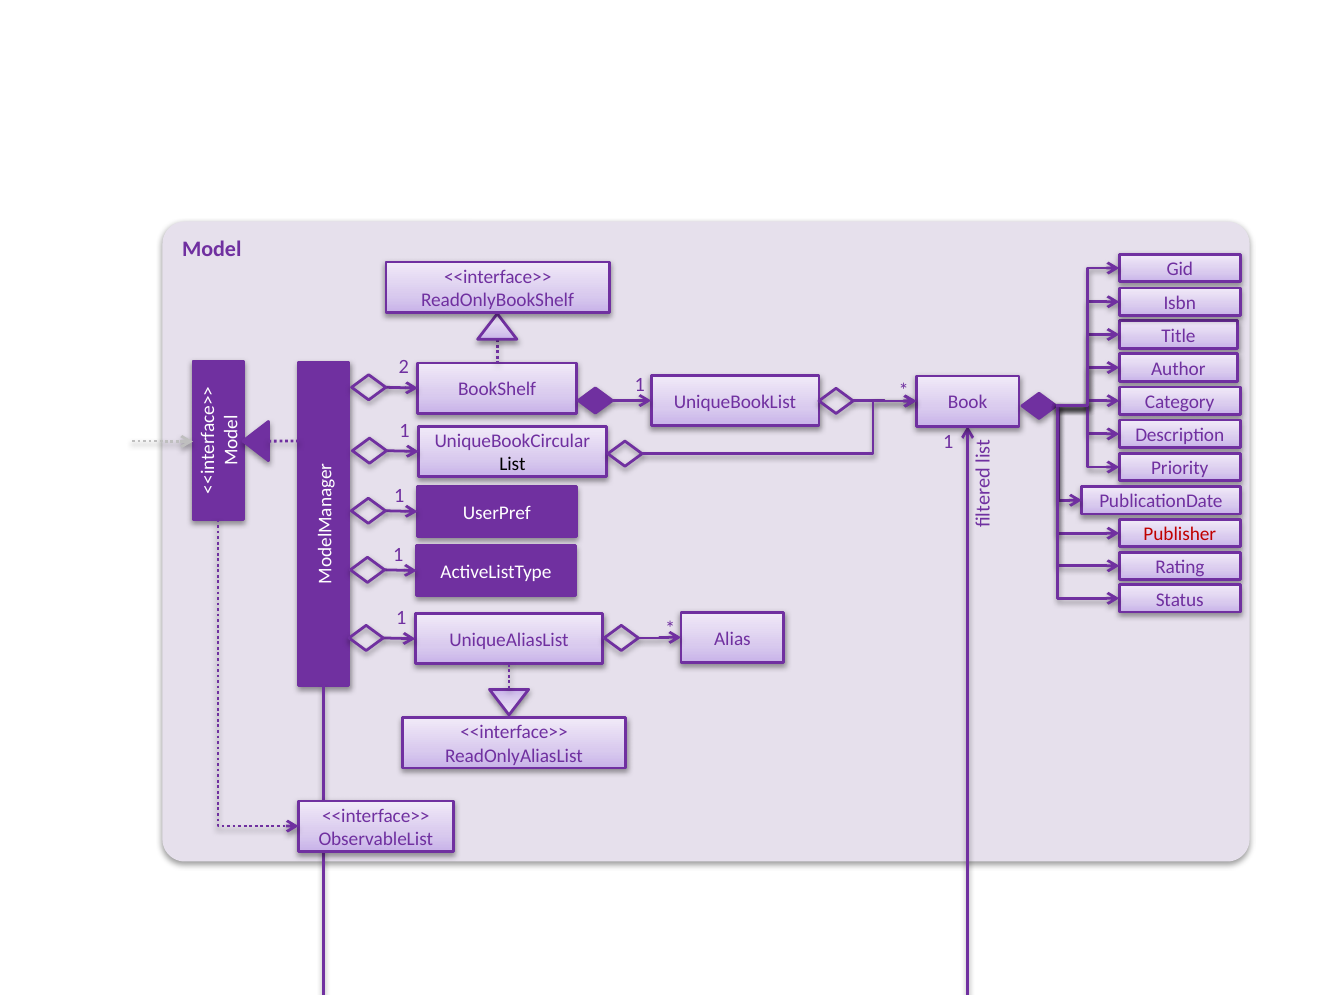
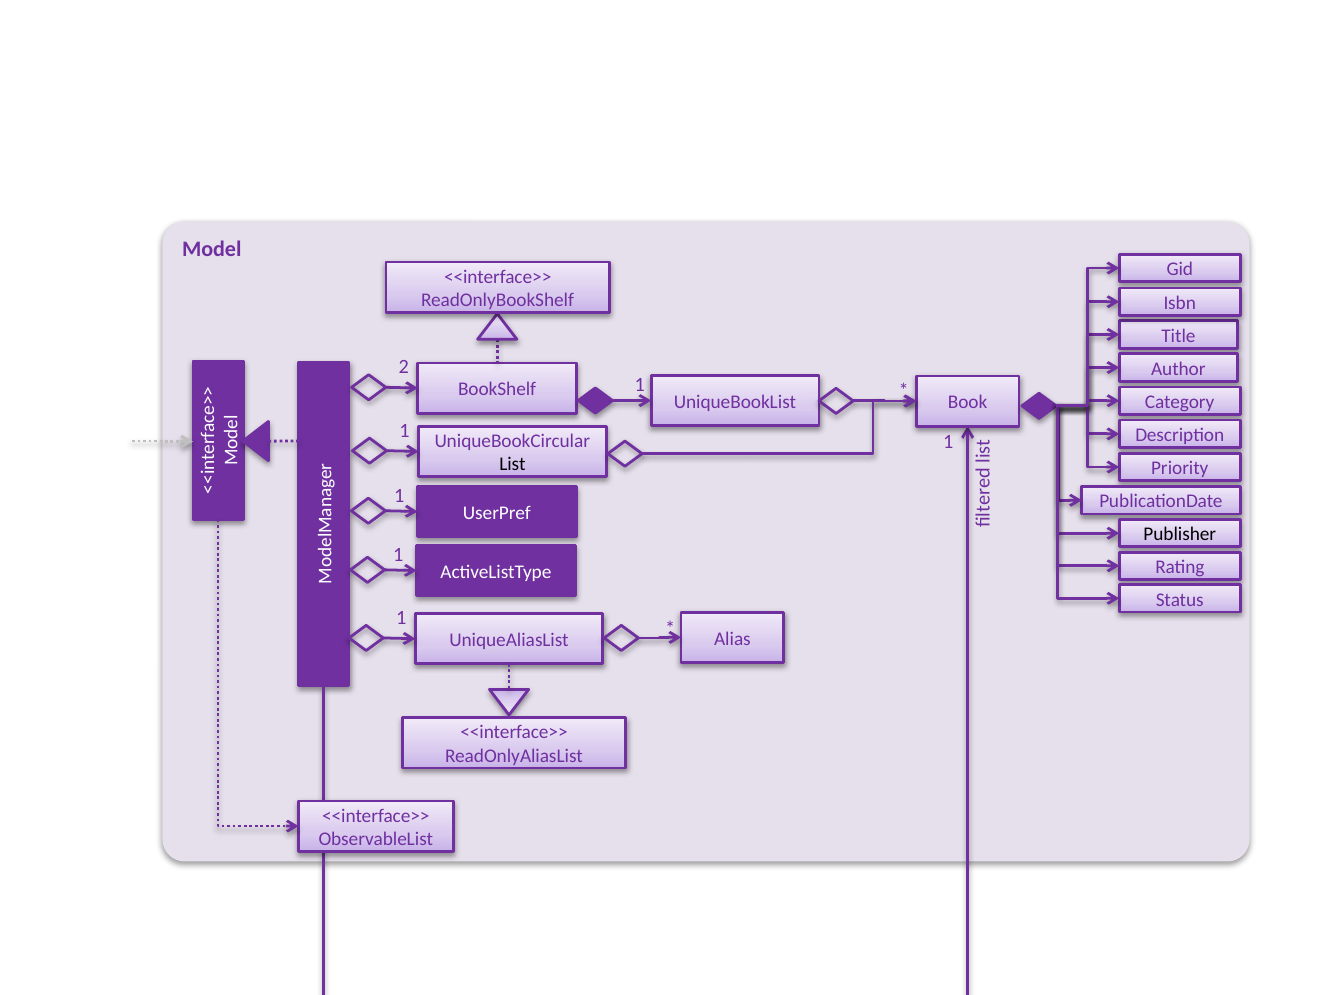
Publisher colour: red -> black (1180, 535)
